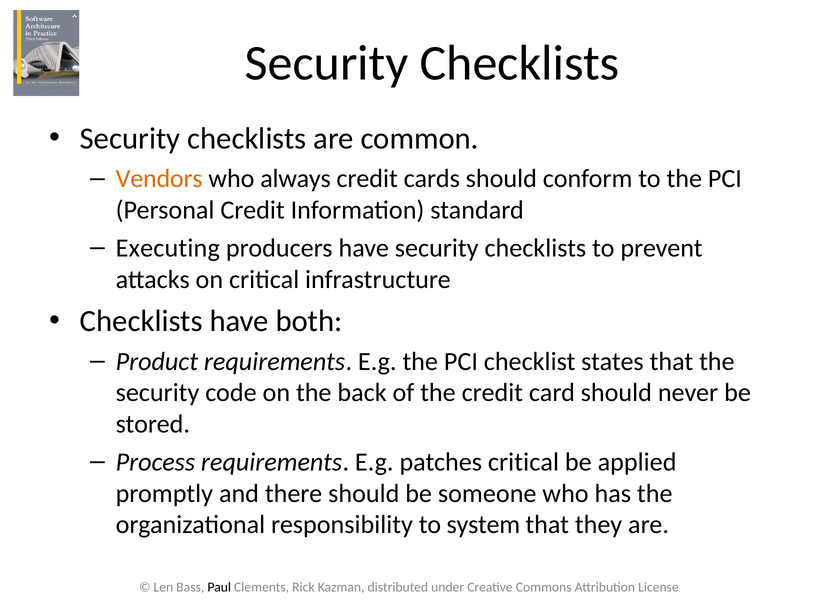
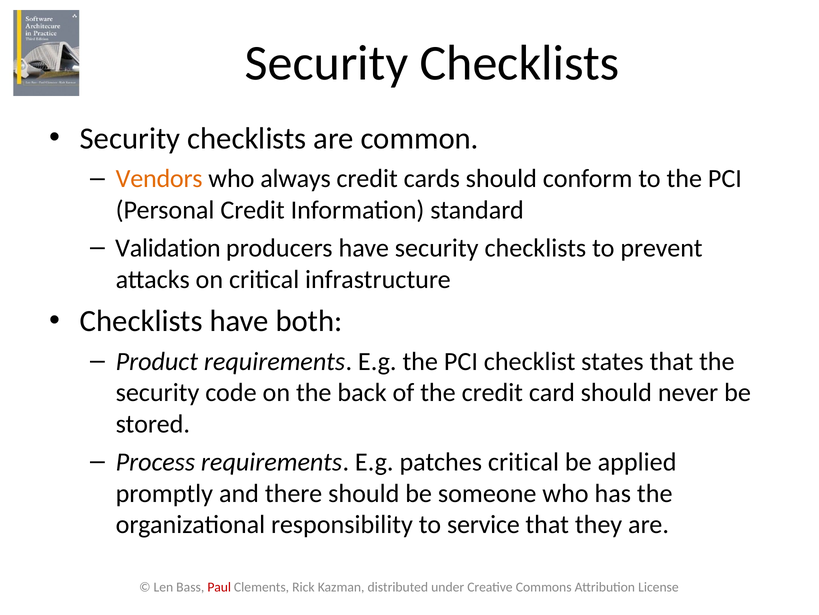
Executing: Executing -> Validation (168, 248)
system: system -> service (483, 524)
Paul colour: black -> red (219, 586)
